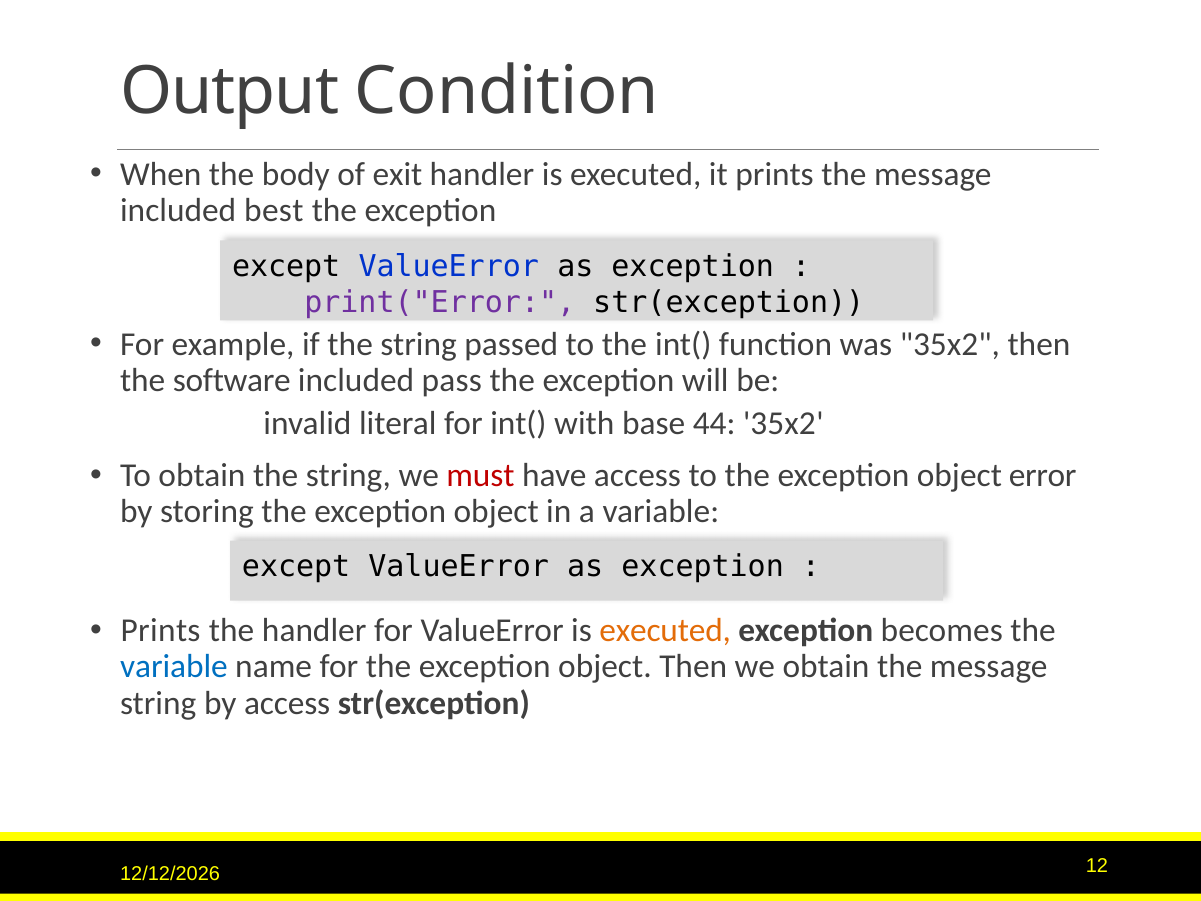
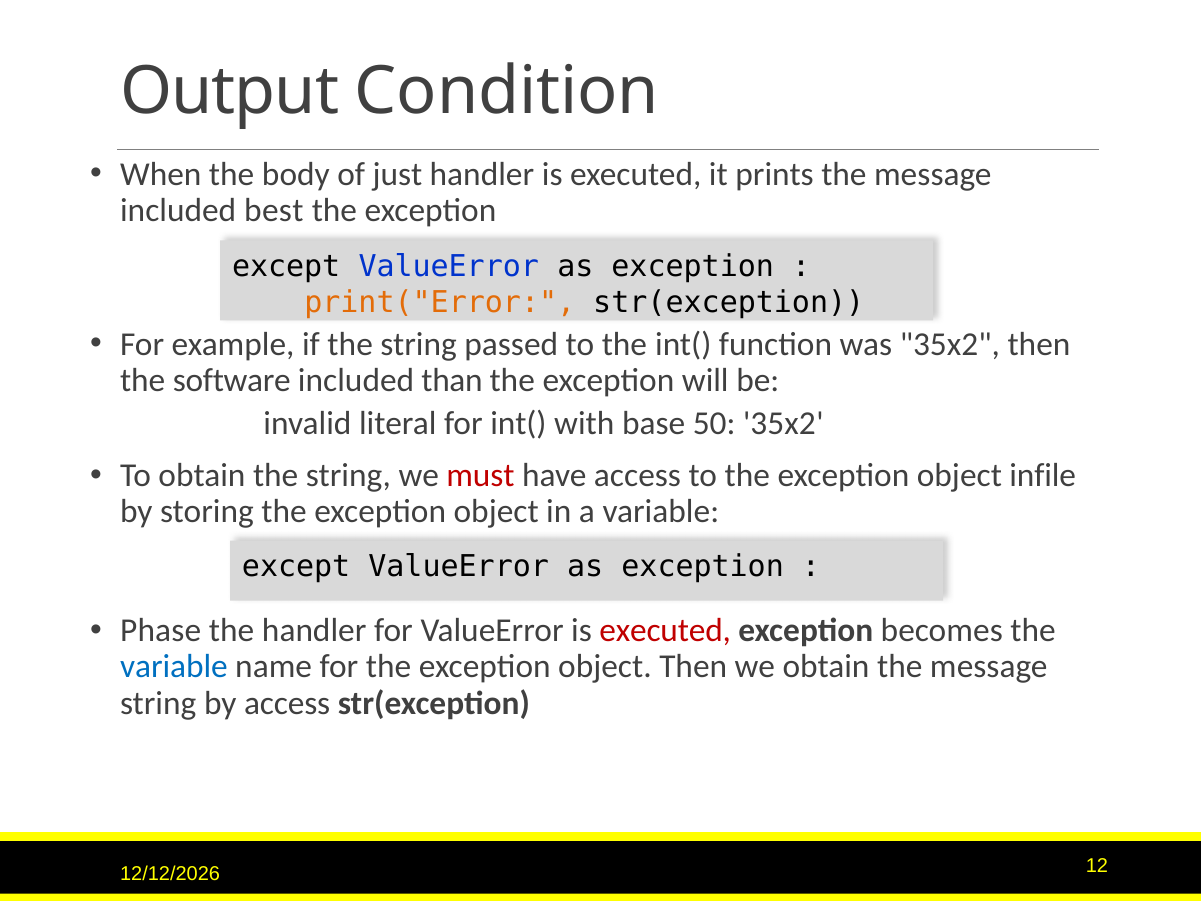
exit: exit -> just (397, 174)
print("Error colour: purple -> orange (440, 302)
pass: pass -> than (452, 380)
44: 44 -> 50 (714, 423)
error: error -> infile (1043, 476)
Prints: Prints -> Phase (161, 631)
executed colour: orange -> red (665, 631)
